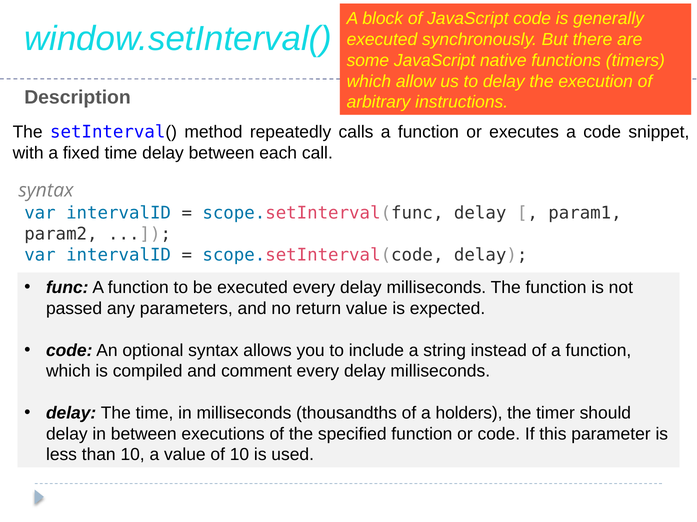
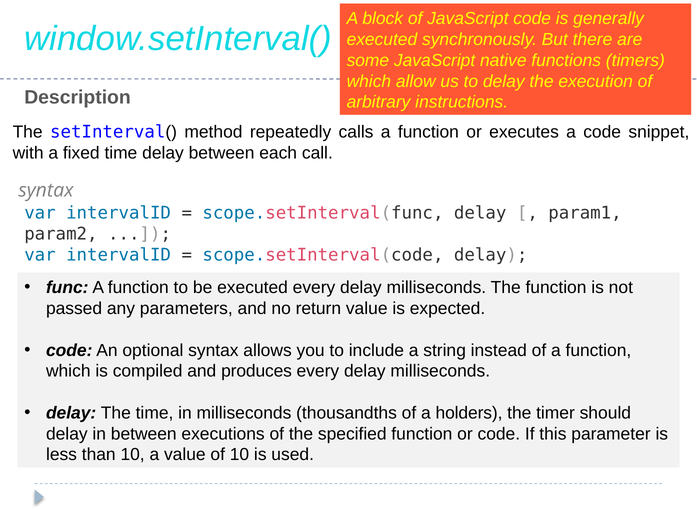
comment: comment -> produces (257, 372)
